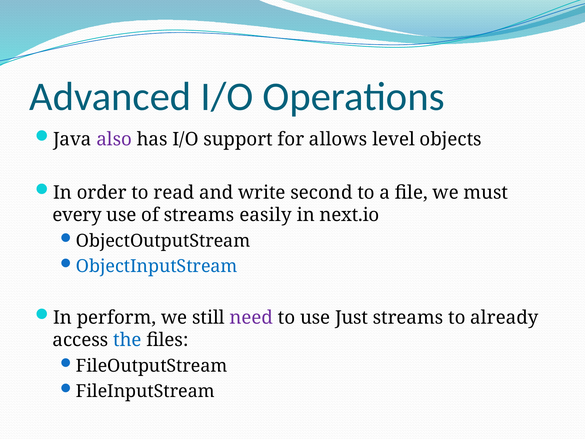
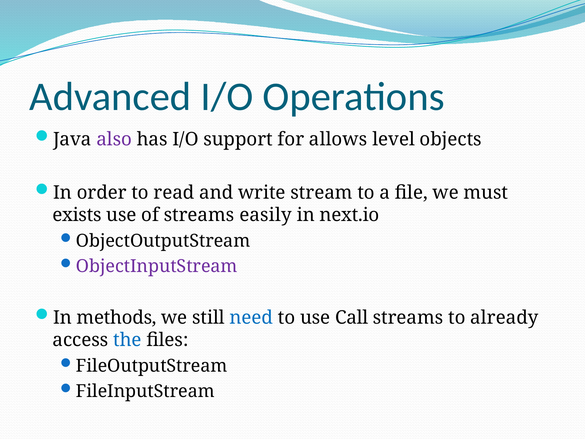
second: second -> stream (322, 192)
every: every -> exists (77, 215)
ObjectInputStream colour: blue -> purple (157, 266)
perform: perform -> methods (117, 317)
need colour: purple -> blue (251, 317)
Just: Just -> Call (352, 317)
